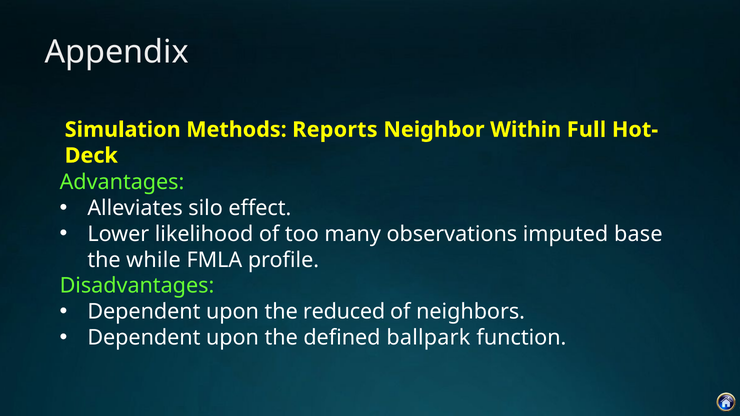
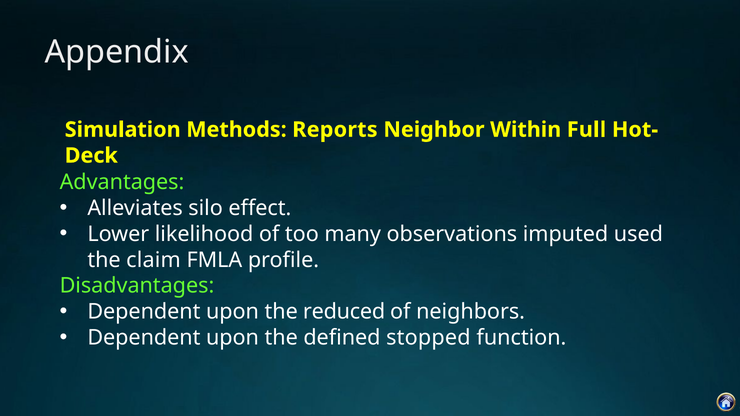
base: base -> used (638, 234)
while: while -> claim (153, 260)
ballpark: ballpark -> stopped (428, 338)
